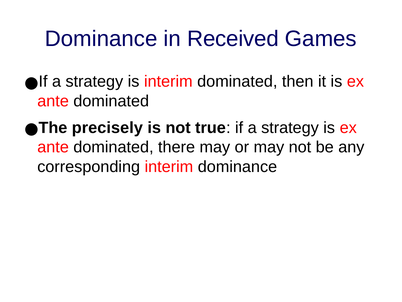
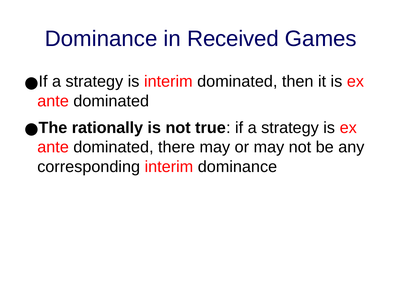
precisely: precisely -> rationally (107, 127)
